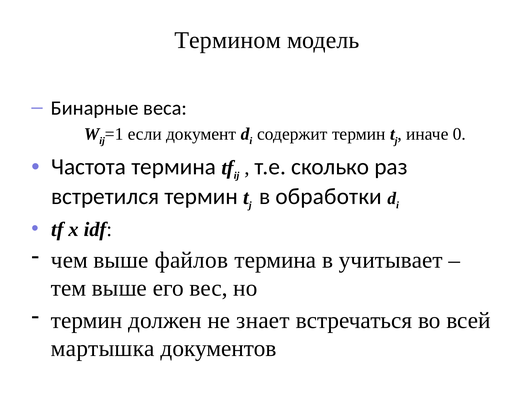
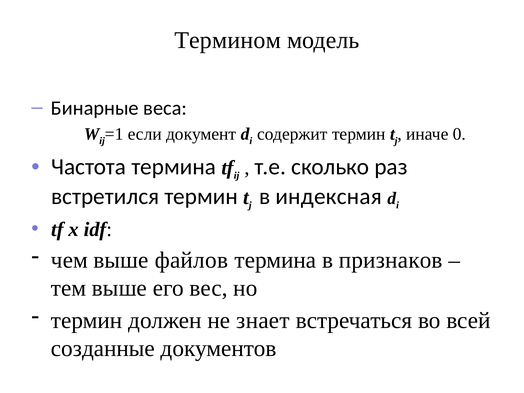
обработки: обработки -> индексная (329, 196)
учитывает: учитывает -> признаков (391, 260)
мартышка: мартышка -> созданные (103, 348)
